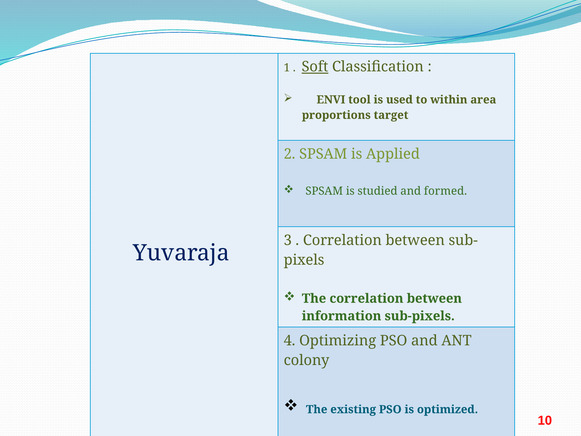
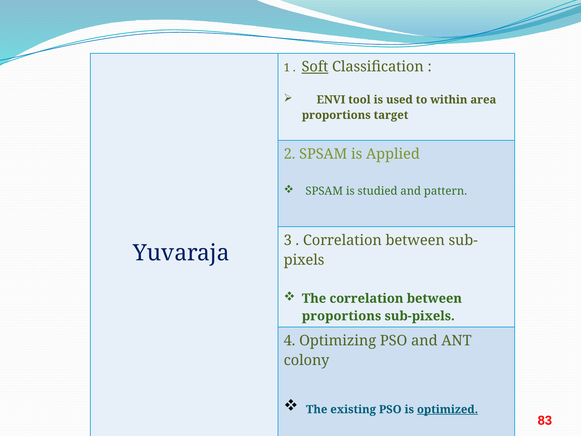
formed: formed -> pattern (446, 191)
information: information -> proportions (342, 316)
optimized underline: none -> present (448, 409)
10: 10 -> 83 (545, 420)
